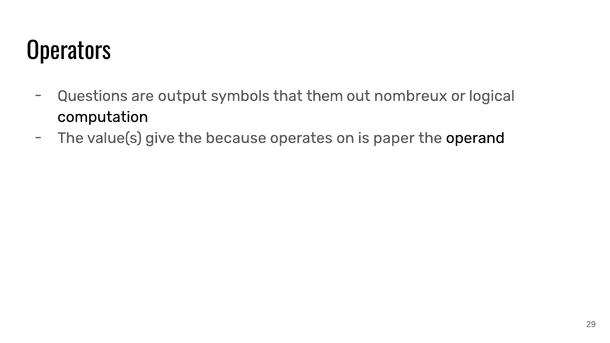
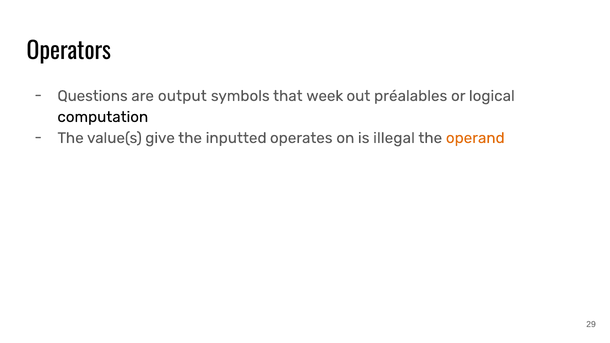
them: them -> week (325, 96)
nombreux: nombreux -> préalables (411, 96)
because: because -> inputted (236, 138)
paper: paper -> illegal (394, 138)
operand colour: black -> orange (475, 138)
